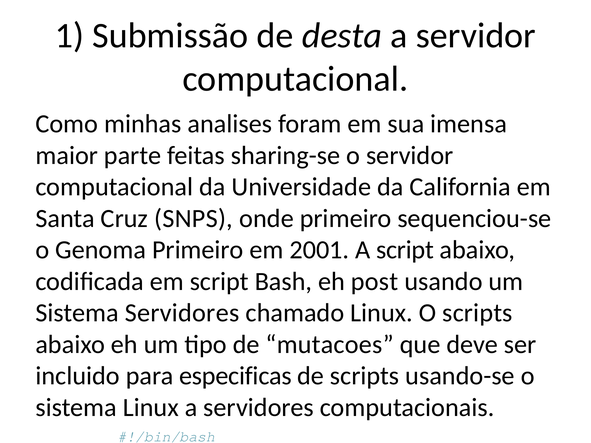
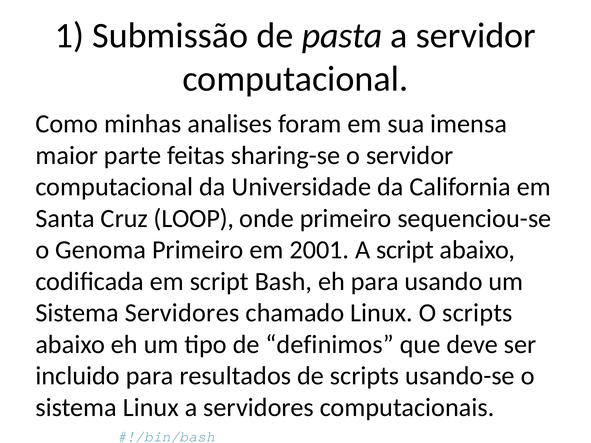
desta: desta -> pasta (342, 36)
SNPS: SNPS -> LOOP (194, 219)
eh post: post -> para (375, 282)
mutacoes: mutacoes -> definimos (330, 345)
especificas: especificas -> resultados (235, 376)
